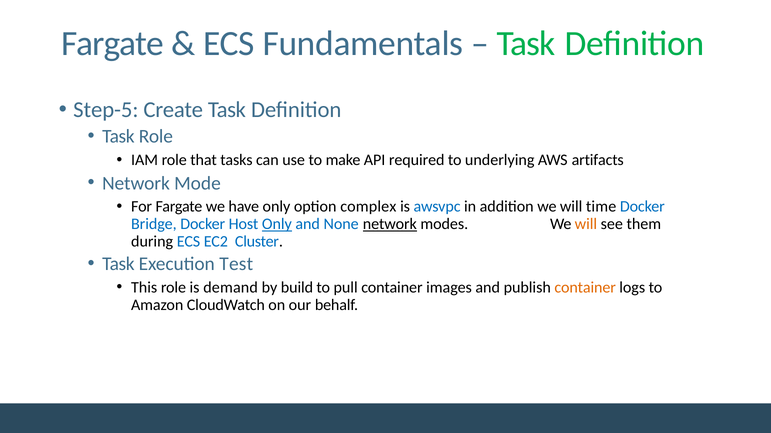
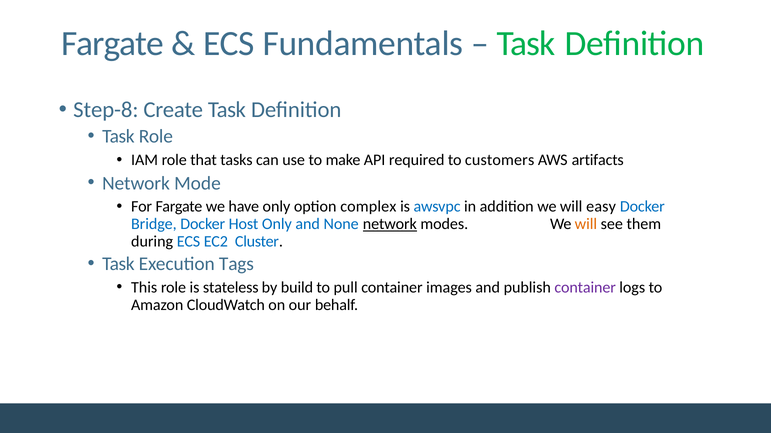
Step-5: Step-5 -> Step-8 (106, 110)
underlying: underlying -> customers (500, 160)
time: time -> easy (601, 207)
Only underline: present -> none (277, 224)
Test: Test -> Tags (236, 264)
demand: demand -> stateless (231, 288)
container colour: orange -> purple (585, 288)
